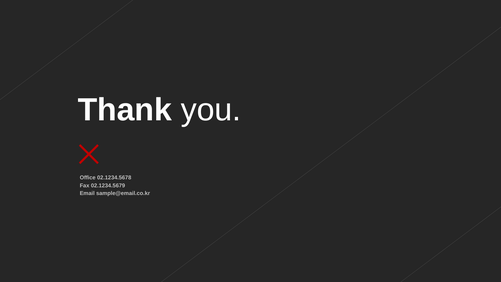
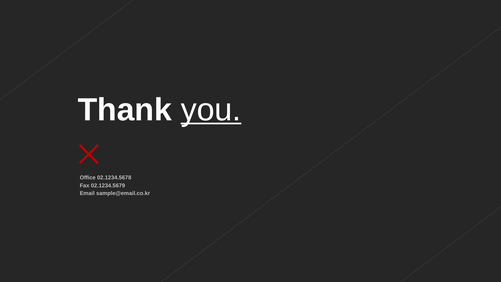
you underline: none -> present (211, 110)
